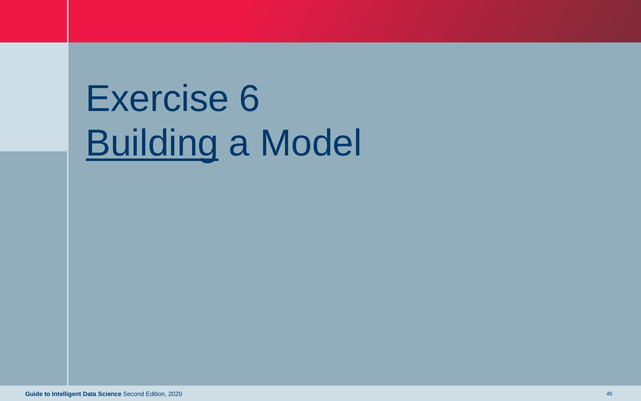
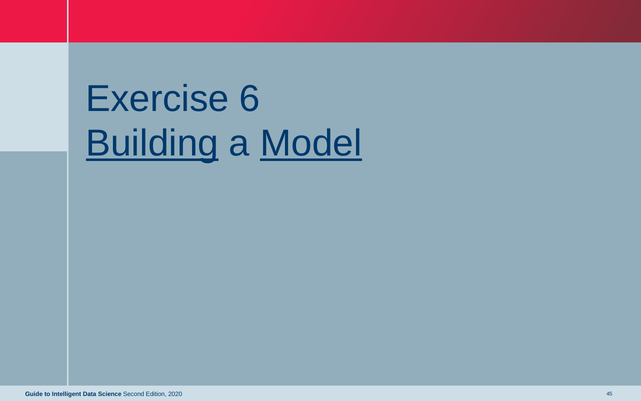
Model underline: none -> present (311, 143)
